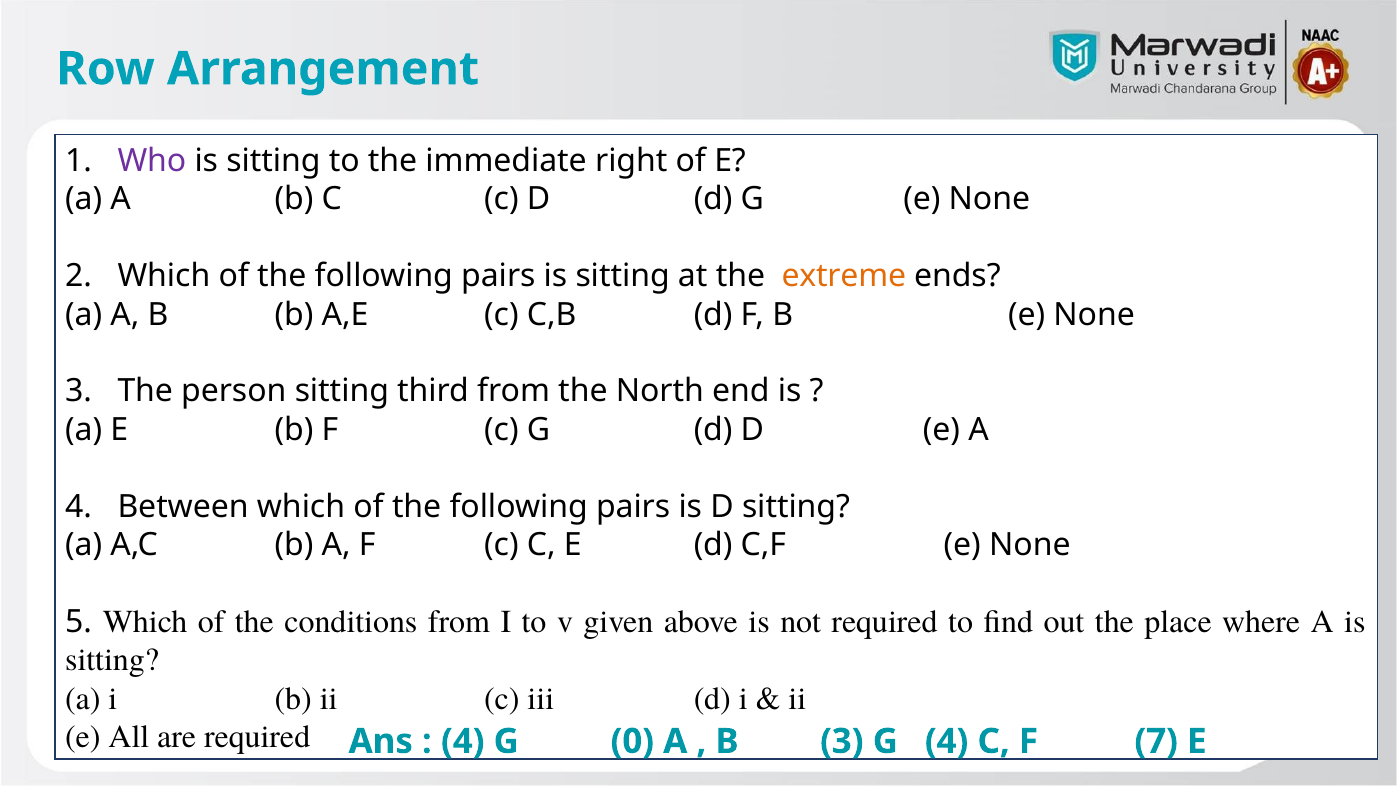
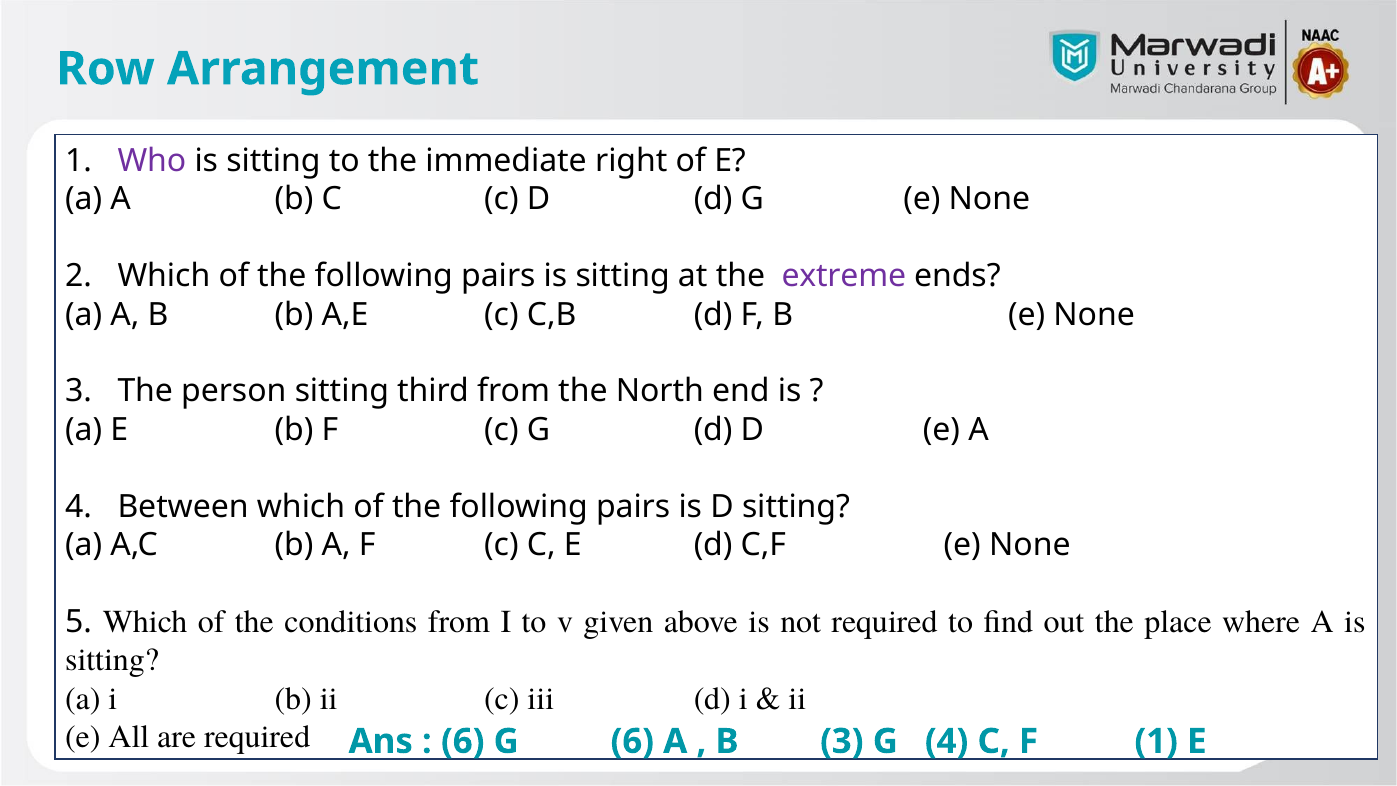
extreme colour: orange -> purple (844, 276)
4: 4 -> 6 (463, 741)
G 0: 0 -> 6 (632, 741)
F 7: 7 -> 1 (1156, 741)
